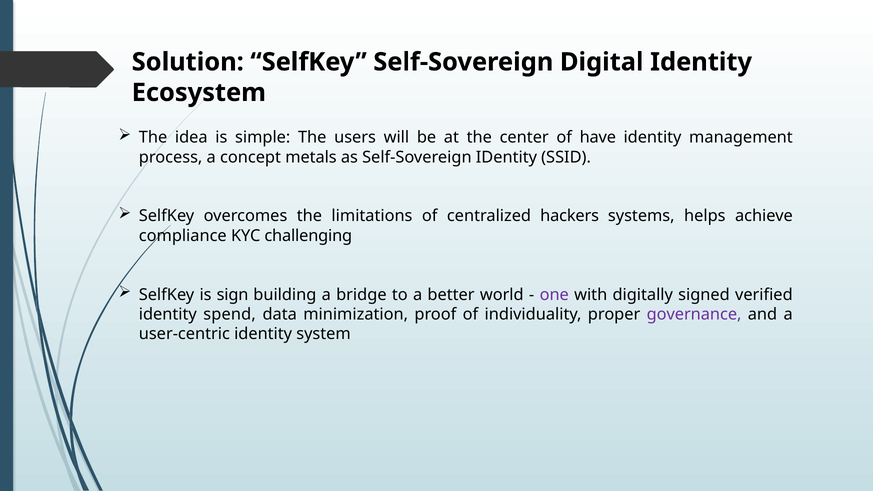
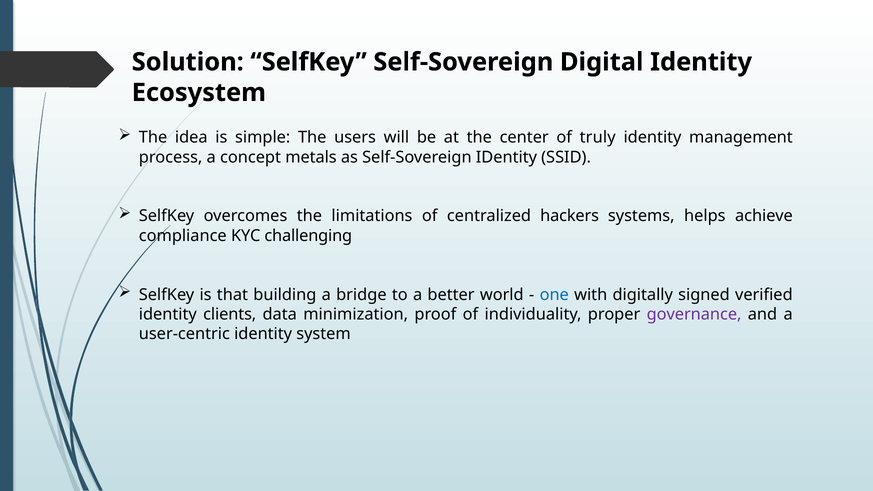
have: have -> truly (598, 138)
sign: sign -> that (232, 295)
one colour: purple -> blue (554, 295)
spend: spend -> clients (230, 314)
